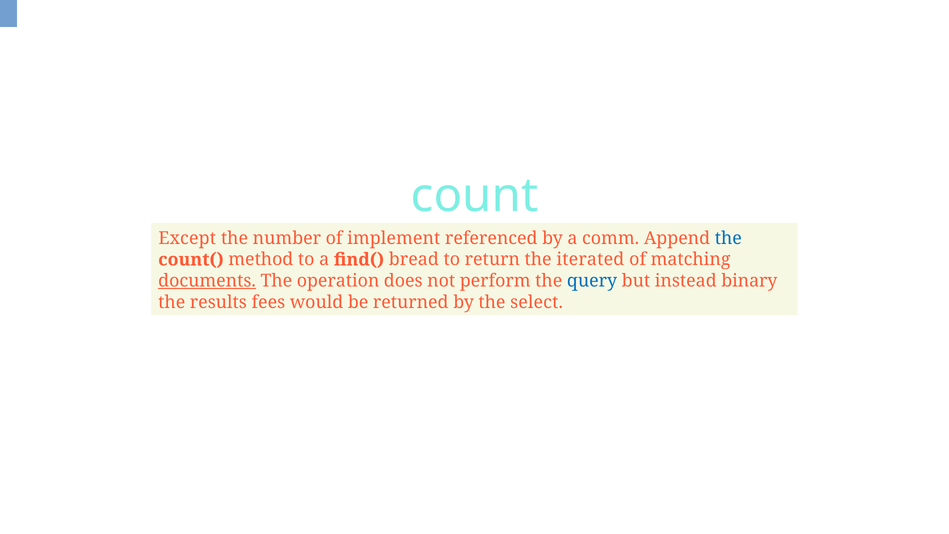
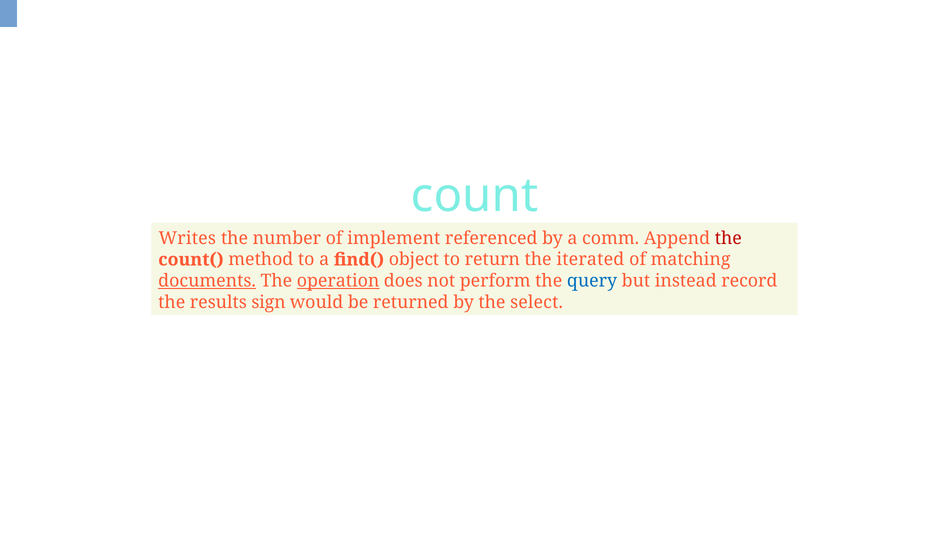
Except: Except -> Writes (187, 238)
the colour: blue -> red (728, 238)
bread: bread -> object (414, 260)
operation underline: none -> present (338, 281)
binary: binary -> record (749, 281)
fees: fees -> sign (268, 302)
